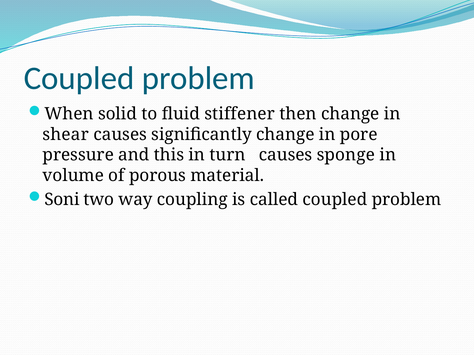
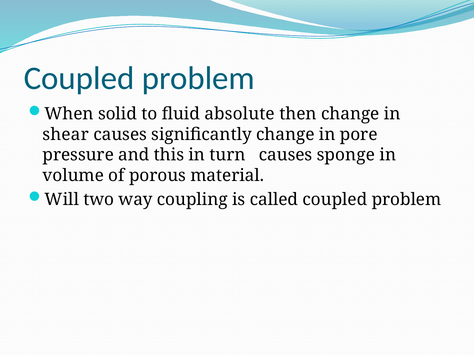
stiffener: stiffener -> absolute (240, 114)
Soni: Soni -> Will (62, 200)
